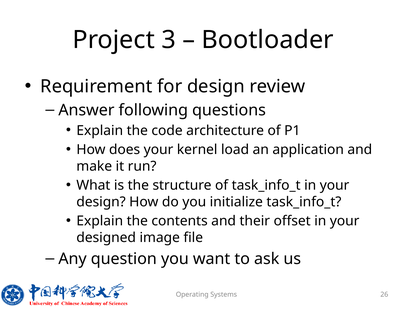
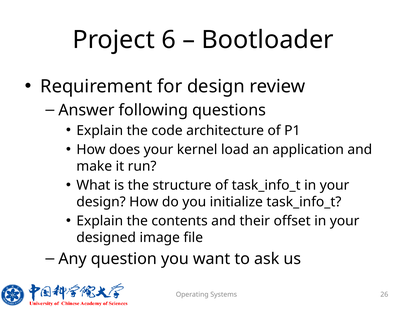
3: 3 -> 6 (169, 40)
